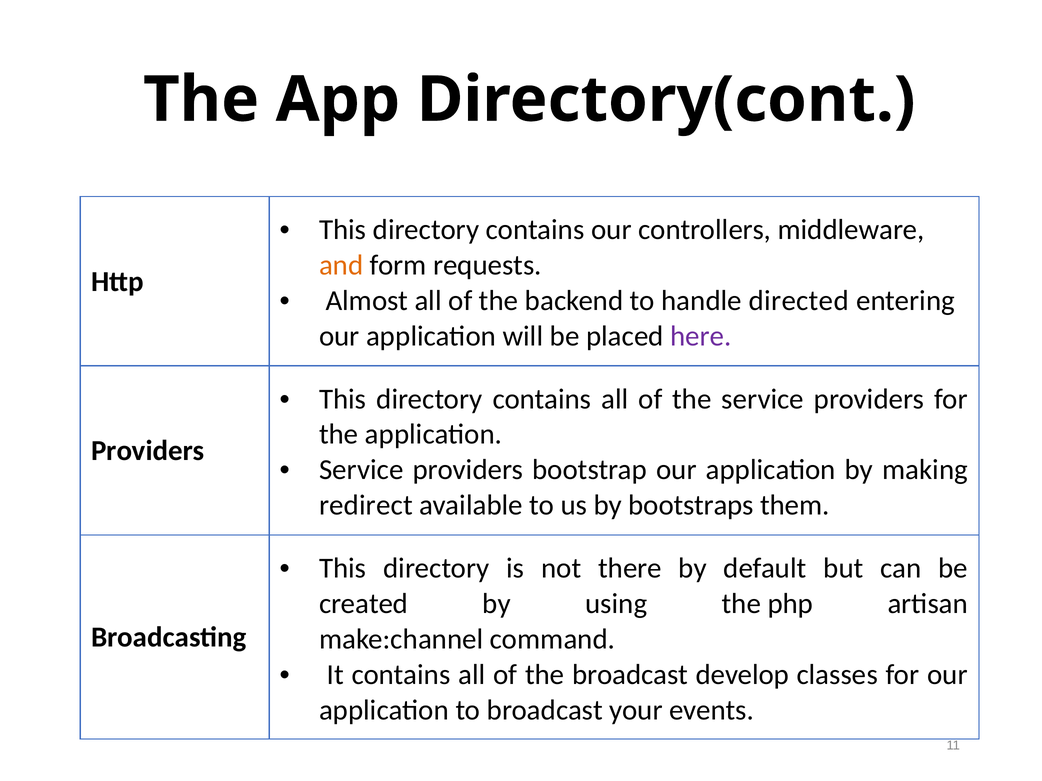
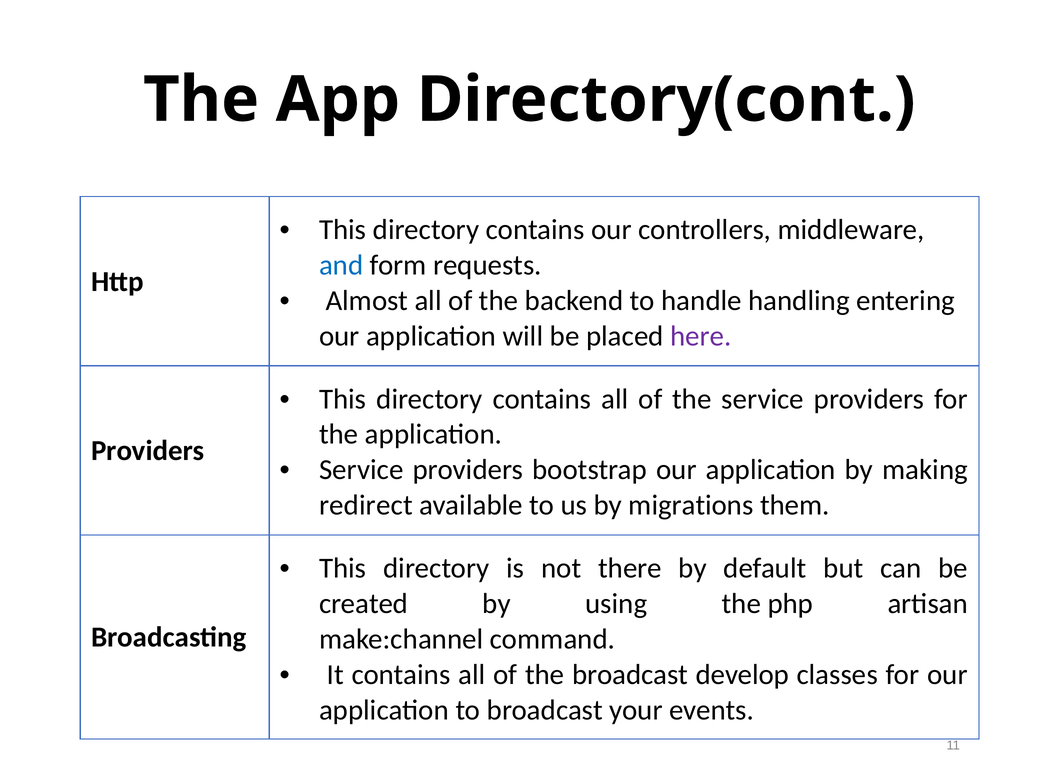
and colour: orange -> blue (341, 265)
directed: directed -> handling (799, 301)
bootstraps: bootstraps -> migrations (691, 506)
